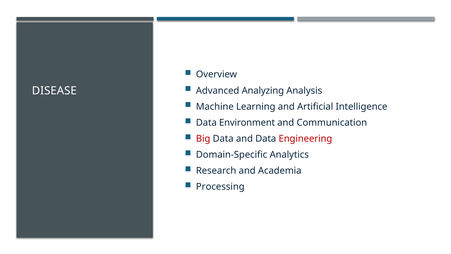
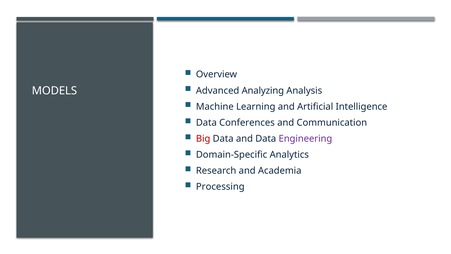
DISEASE: DISEASE -> MODELS (54, 91)
Environment: Environment -> Conferences (247, 122)
Engineering colour: red -> purple (305, 138)
